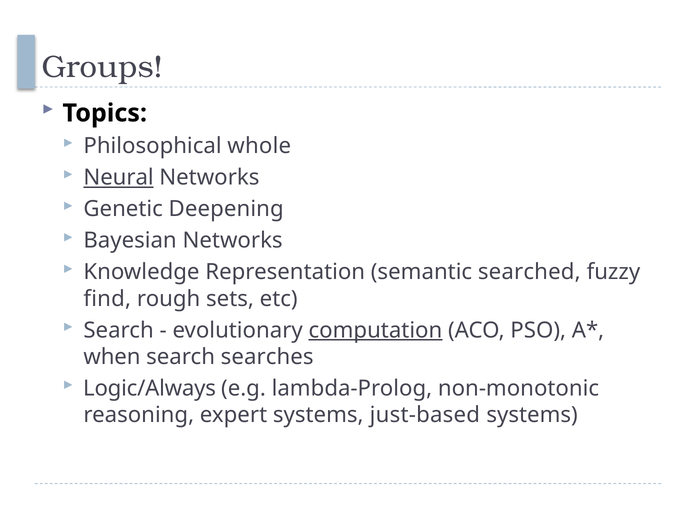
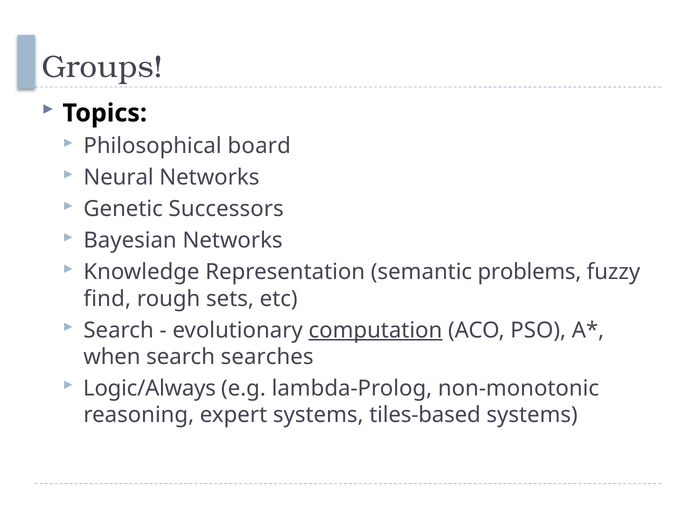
whole: whole -> board (259, 146)
Neural underline: present -> none (119, 178)
Deepening: Deepening -> Successors (226, 209)
searched: searched -> problems (529, 272)
just-based: just-based -> tiles-based (425, 415)
